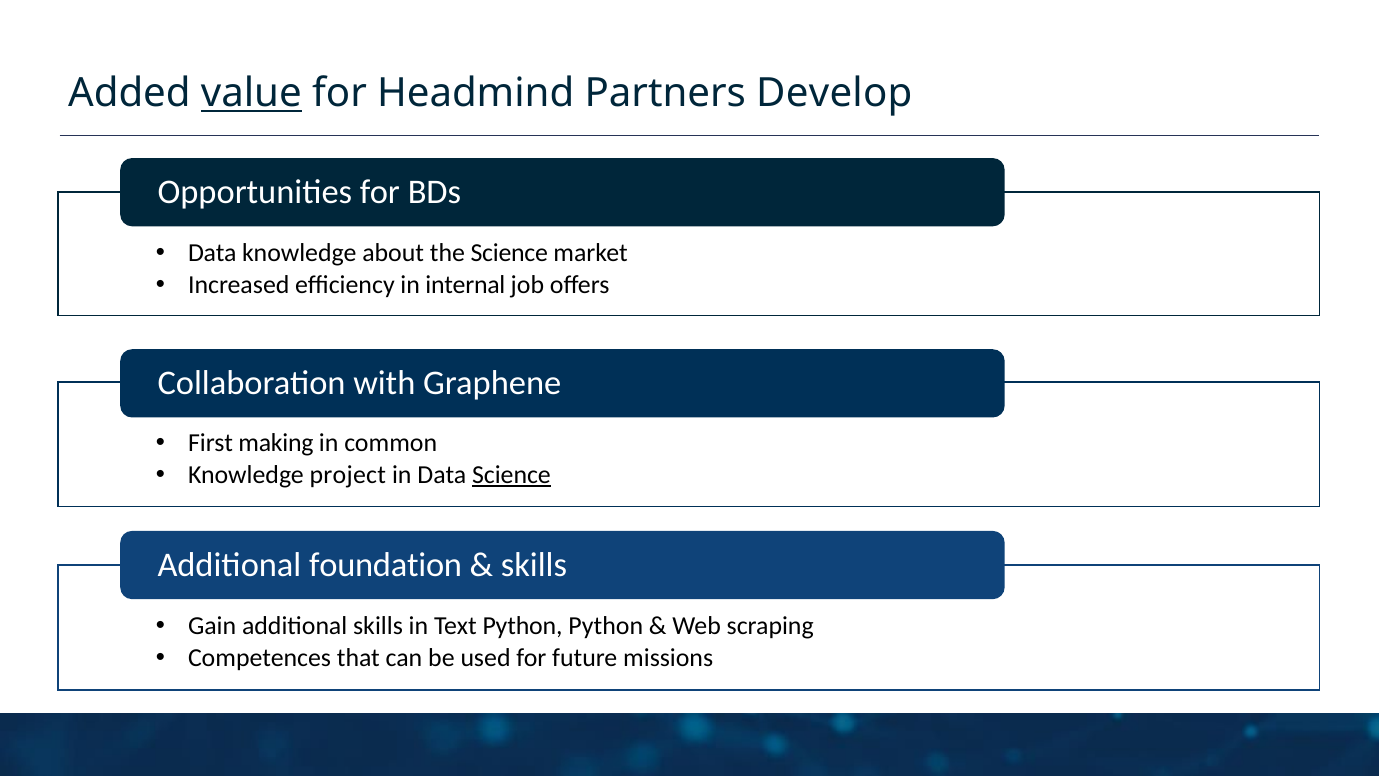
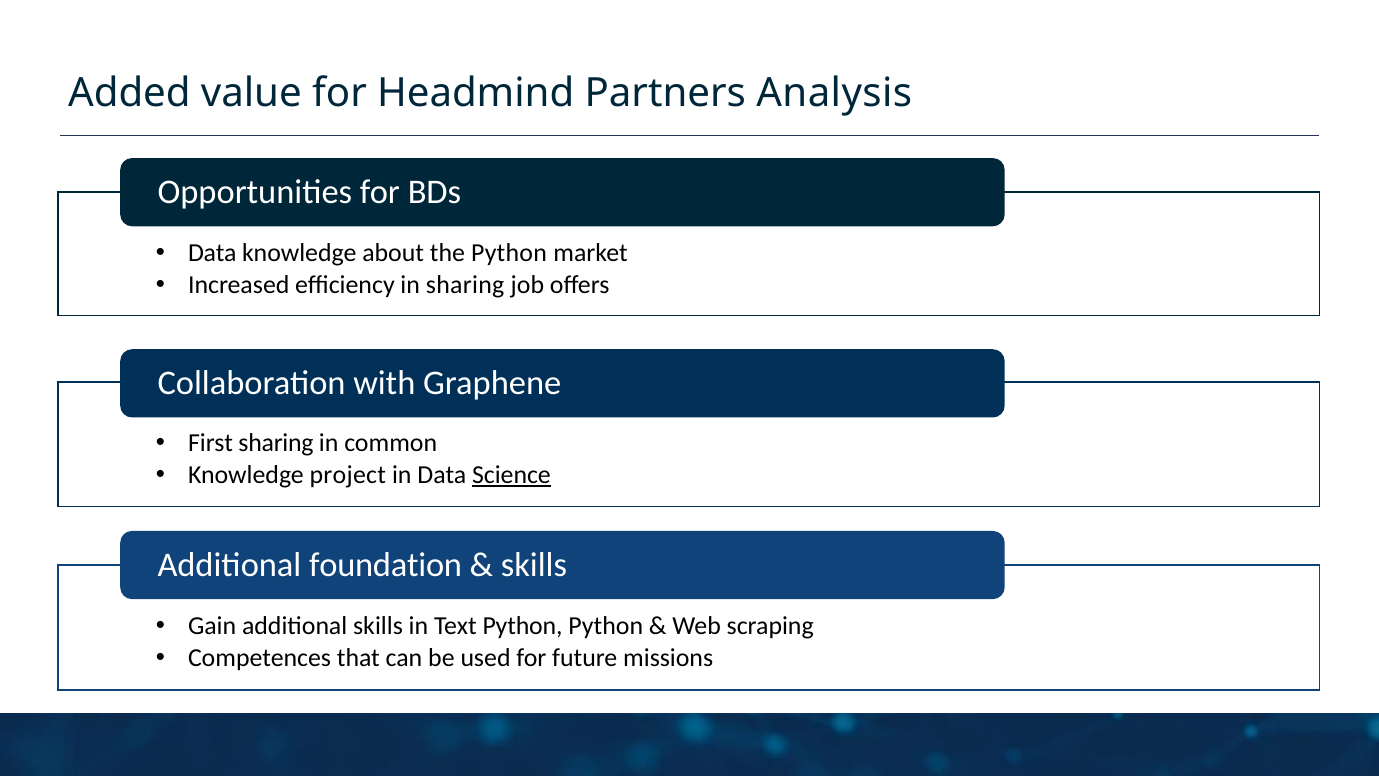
value underline: present -> none (251, 94)
Develop: Develop -> Analysis (834, 94)
the Science: Science -> Python (509, 253)
in internal: internal -> sharing (465, 285)
First making: making -> sharing (276, 443)
